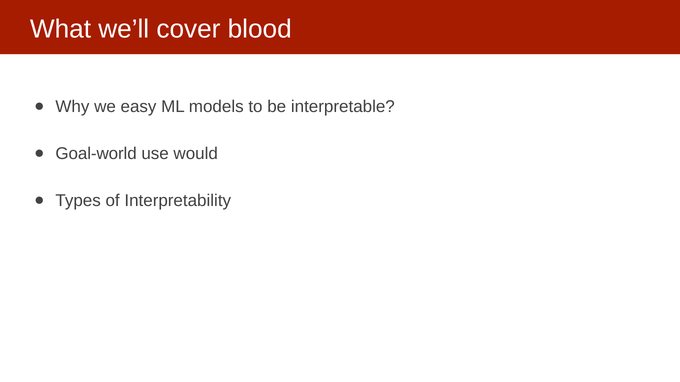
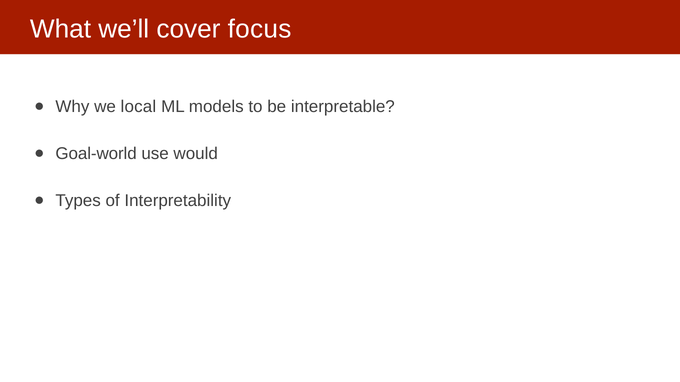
blood: blood -> focus (260, 29)
easy: easy -> local (138, 107)
